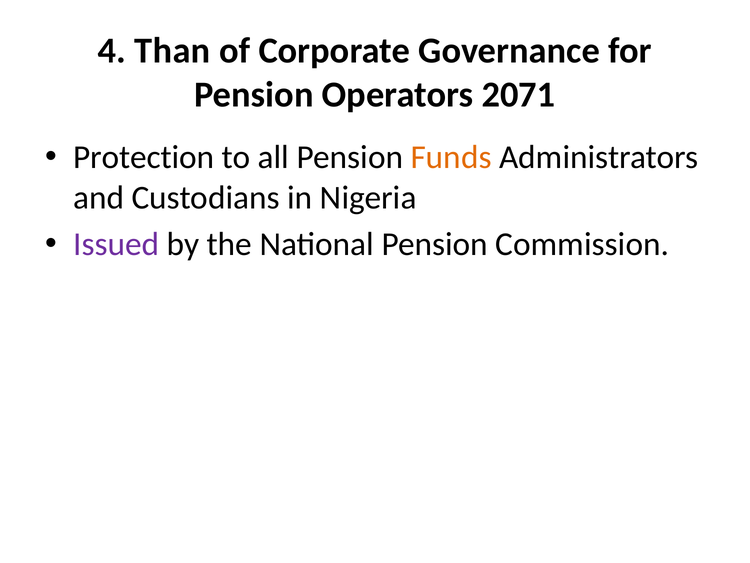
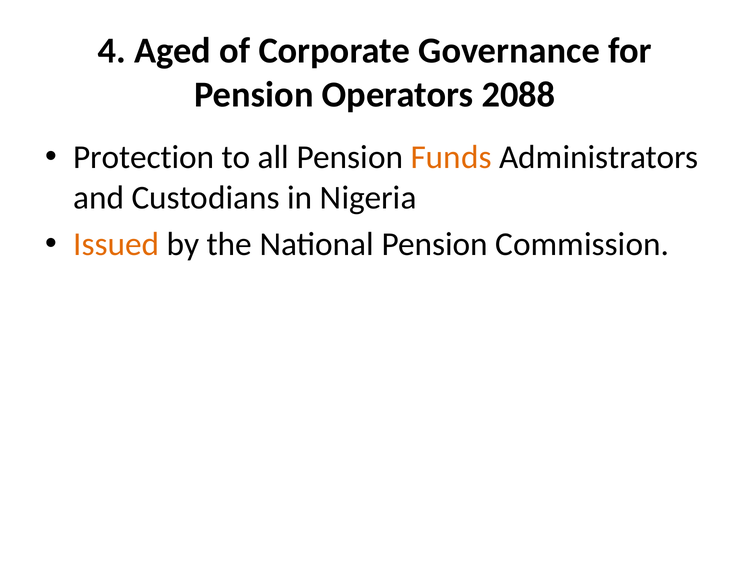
Than: Than -> Aged (173, 51)
2071: 2071 -> 2088 (518, 94)
Issued colour: purple -> orange (116, 244)
